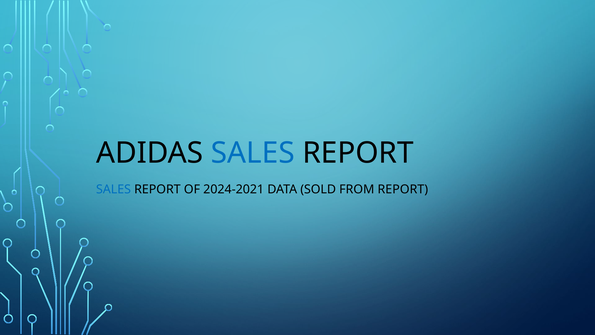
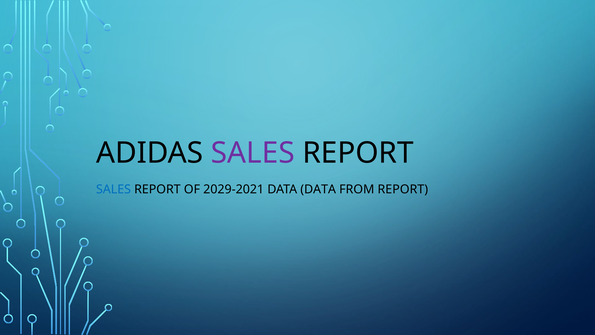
SALES colour: blue -> purple (253, 153)
2024-2021: 2024-2021 -> 2029-2021 (234, 189)
DATA SOLD: SOLD -> DATA (318, 189)
